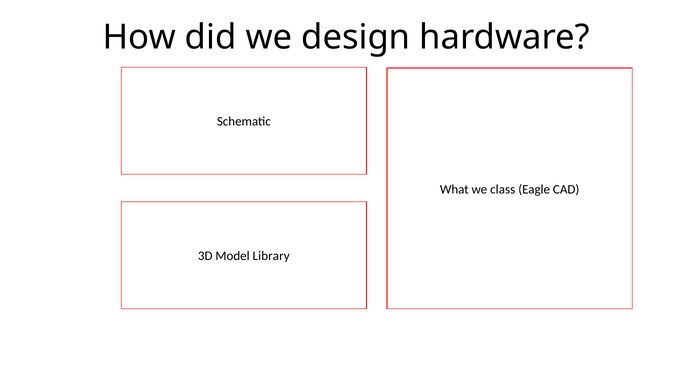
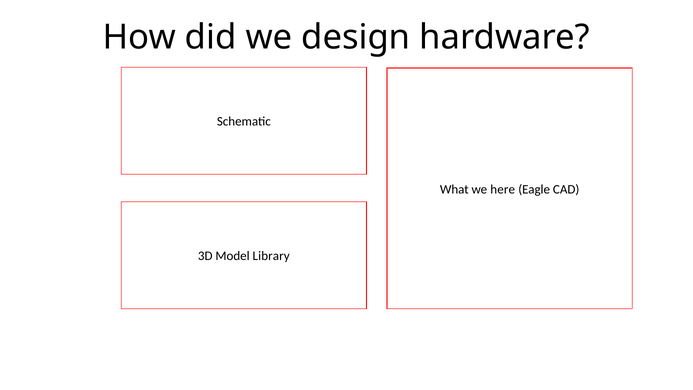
class: class -> here (503, 189)
